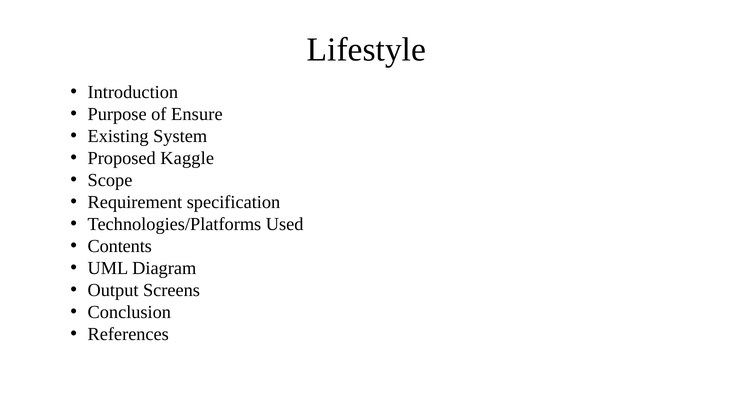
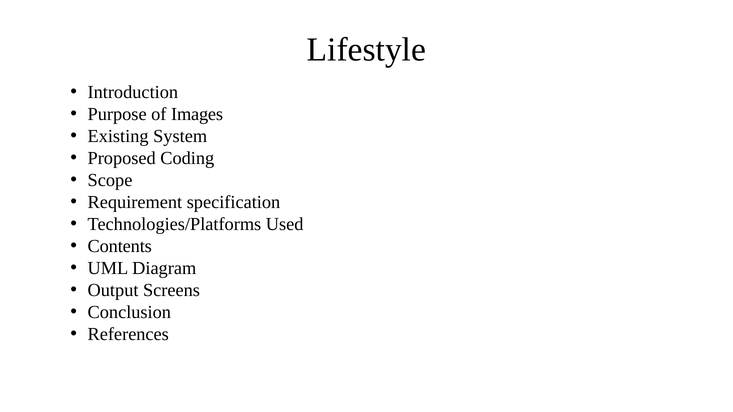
Ensure: Ensure -> Images (197, 114)
Kaggle: Kaggle -> Coding (187, 158)
